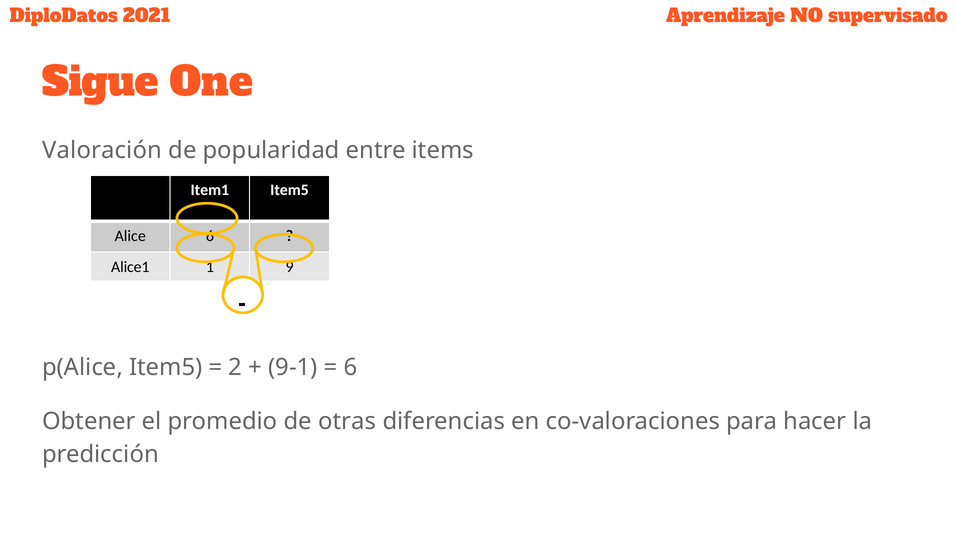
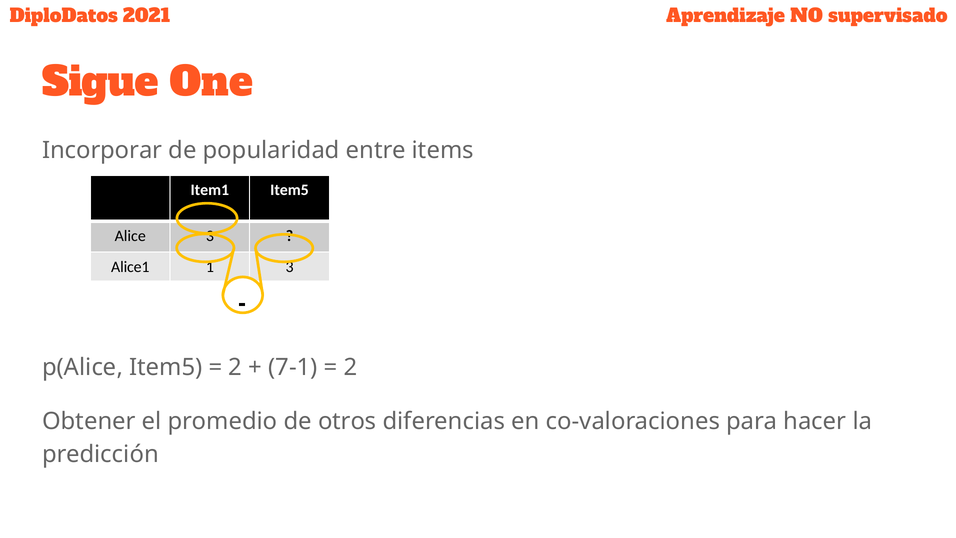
Valoración: Valoración -> Incorporar (102, 150)
Alice 6: 6 -> 3 (210, 236)
1 9: 9 -> 3 (290, 267)
9-1: 9-1 -> 7-1 (293, 367)
6: 6 -> 2 (350, 367)
otras: otras -> otros (347, 421)
